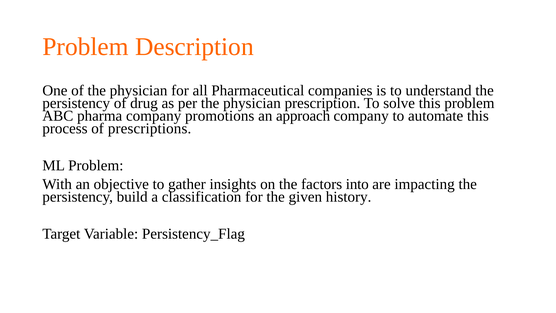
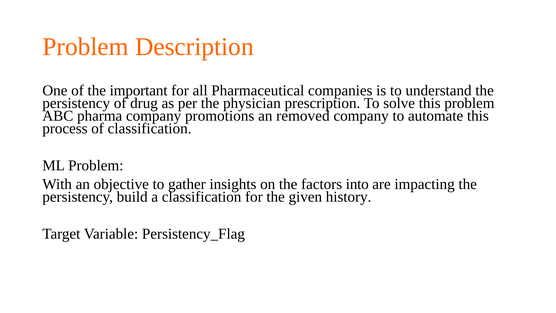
of the physician: physician -> important (139, 91)
approach: approach -> removed (303, 116)
of prescriptions: prescriptions -> classification (150, 129)
